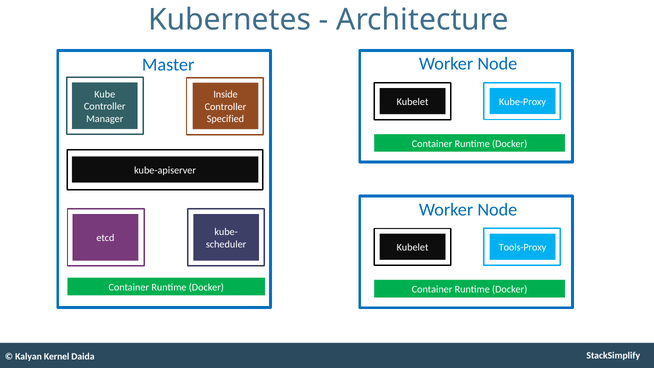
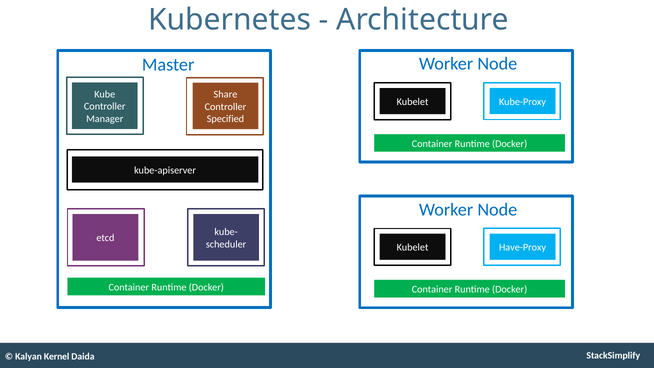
Inside: Inside -> Share (225, 94)
Tools-Proxy: Tools-Proxy -> Have-Proxy (523, 247)
